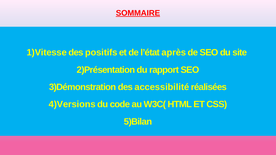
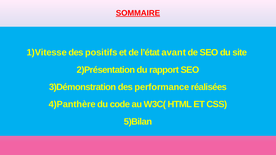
après: après -> avant (174, 53)
accessibilité: accessibilité -> performance (162, 87)
4)Versions: 4)Versions -> 4)Panthère (72, 104)
